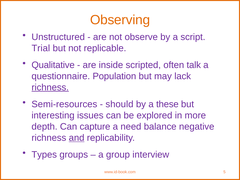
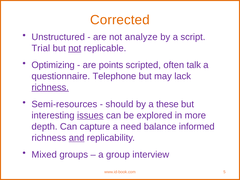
Observing: Observing -> Corrected (120, 20)
observe: observe -> analyze (141, 37)
not underline: none -> present (75, 48)
Qualitative: Qualitative -> Optimizing (53, 65)
inside: inside -> points (111, 65)
Population: Population -> Telephone (114, 76)
issues underline: none -> present (90, 115)
negative: negative -> informed (197, 127)
Types: Types -> Mixed (44, 155)
